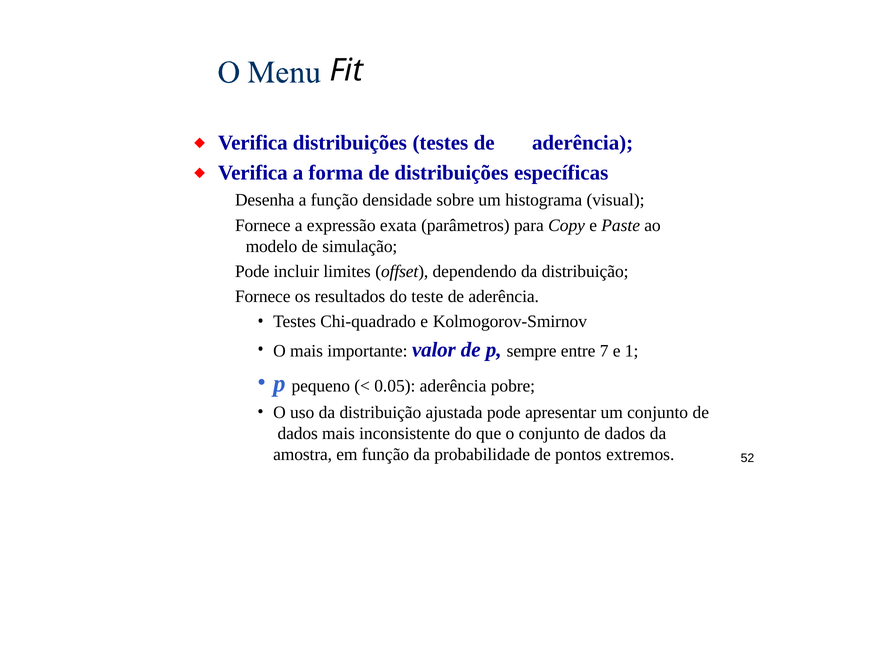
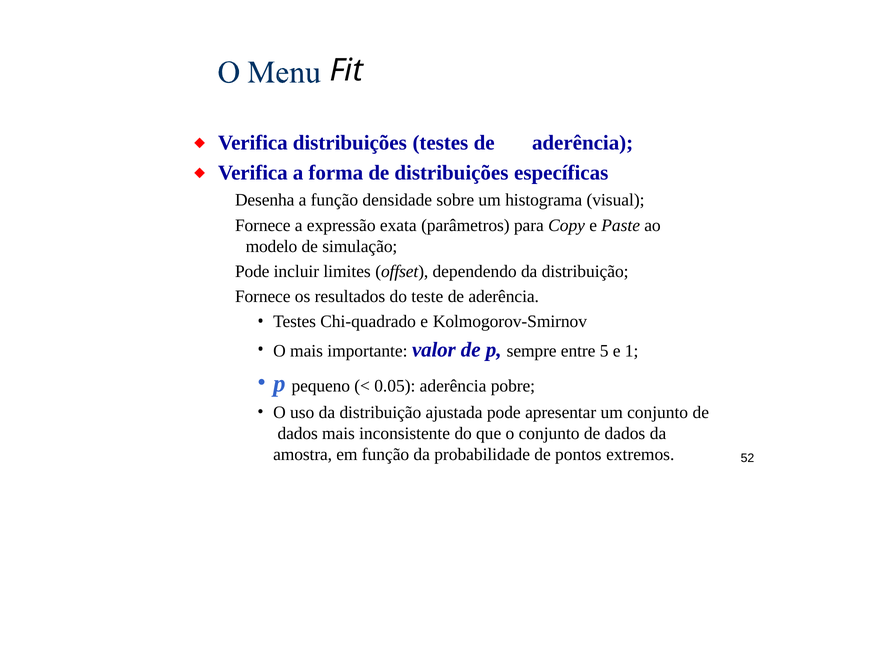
7: 7 -> 5 (604, 351)
